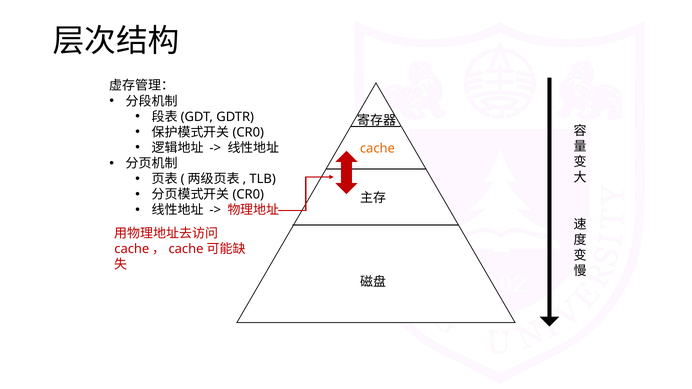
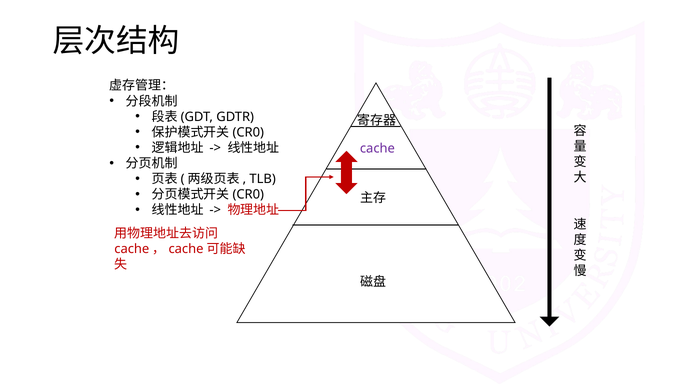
cache colour: orange -> purple (377, 149)
